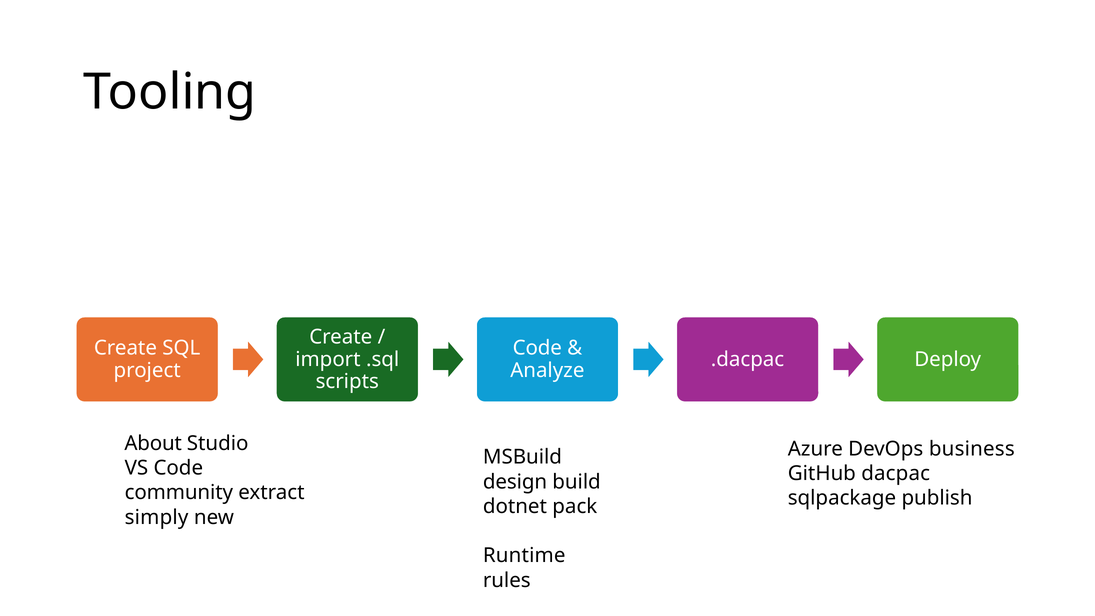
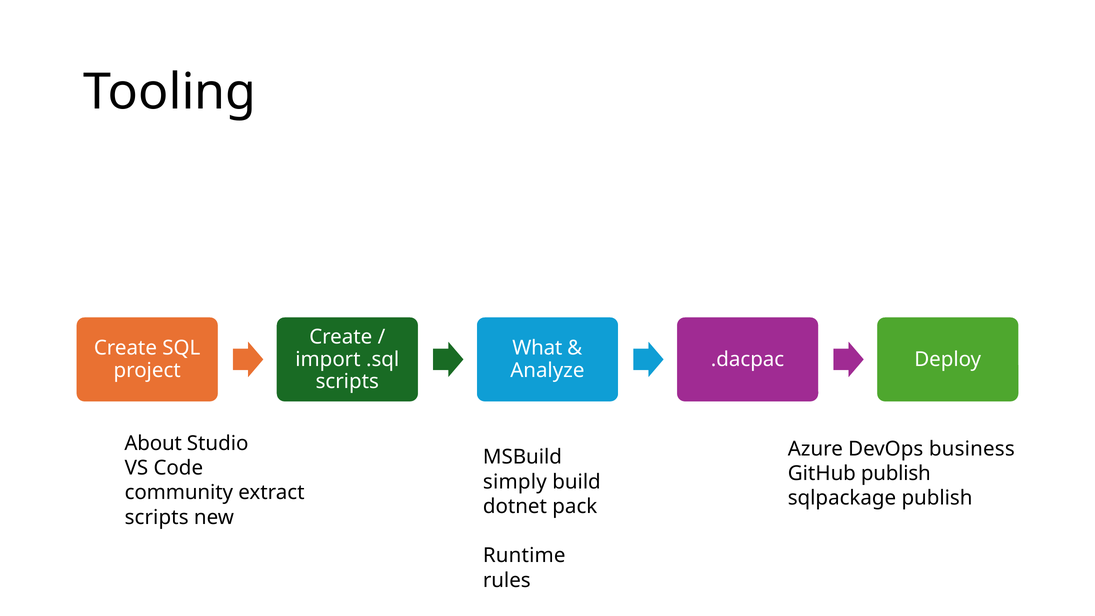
Code: Code -> What (537, 348)
GitHub dacpac: dacpac -> publish (896, 473)
design: design -> simply (515, 482)
simply: simply -> scripts (157, 517)
